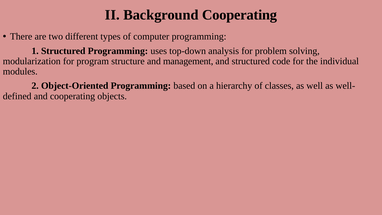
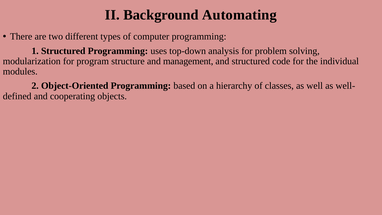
Background Cooperating: Cooperating -> Automating (239, 15)
